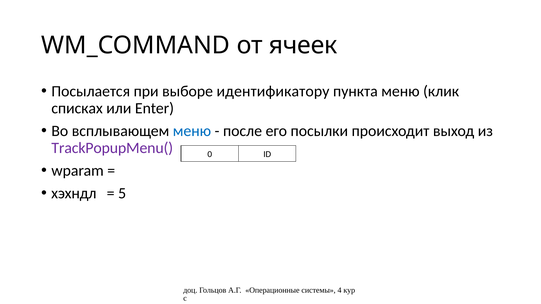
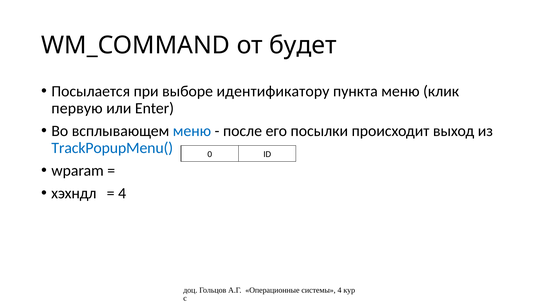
ячеек: ячеек -> будет (303, 45)
списках: списках -> первую (77, 109)
TrackPopupMenu( colour: purple -> blue (112, 148)
5: 5 -> 4 (122, 194)
